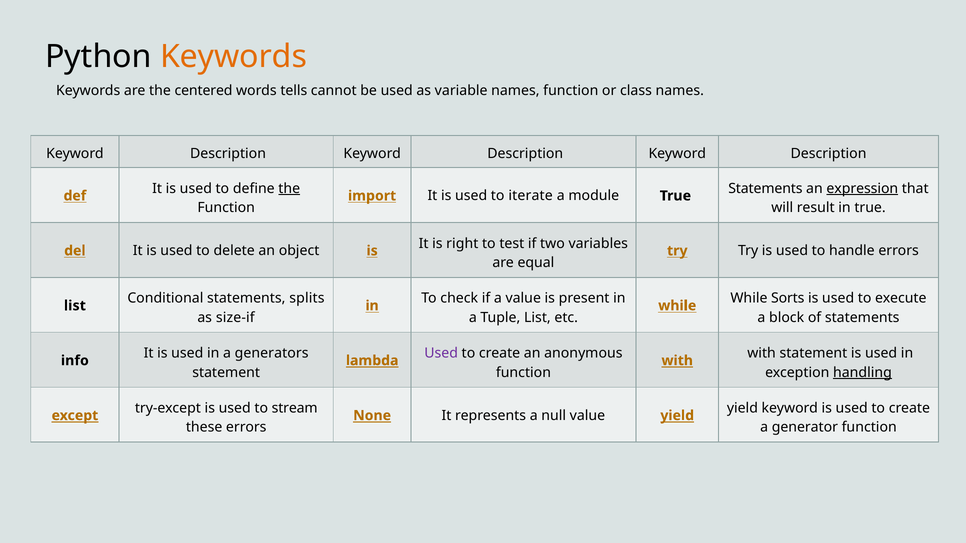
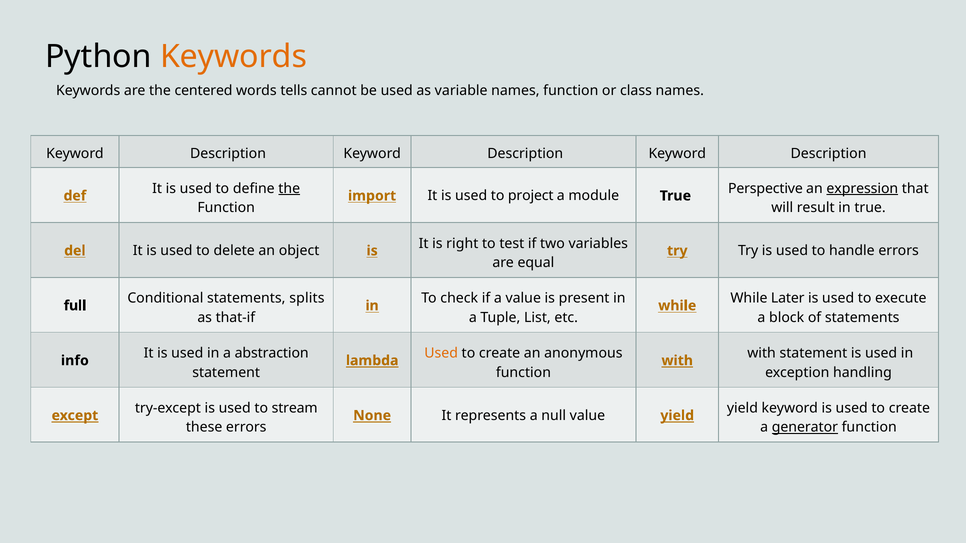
Statements: Statements -> Perspective (765, 189)
iterate: iterate -> project (531, 196)
Sorts: Sorts -> Later (788, 298)
list: list -> full (75, 306)
size-if: size-if -> that-if (235, 318)
generators: generators -> abstraction (272, 353)
Used colour: purple -> orange (441, 353)
handling underline: present -> none (862, 373)
generator underline: none -> present (805, 428)
